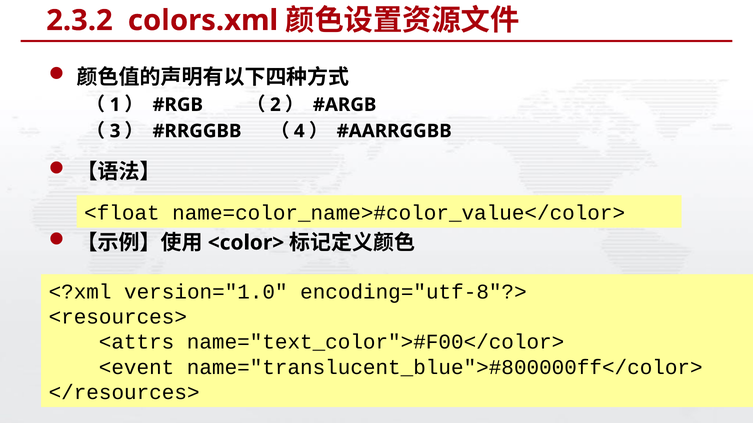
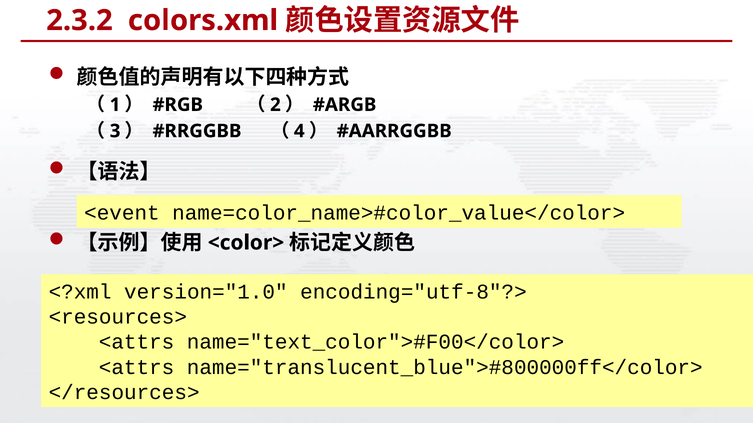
<float: <float -> <event (122, 213)
<event: <event -> <attrs (137, 368)
